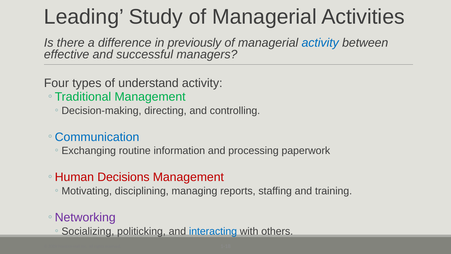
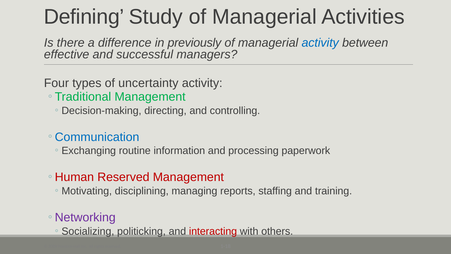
Leading: Leading -> Defining (84, 17)
understand: understand -> uncertainty (148, 83)
Decisions: Decisions -> Reserved (123, 177)
interacting colour: blue -> red (213, 231)
